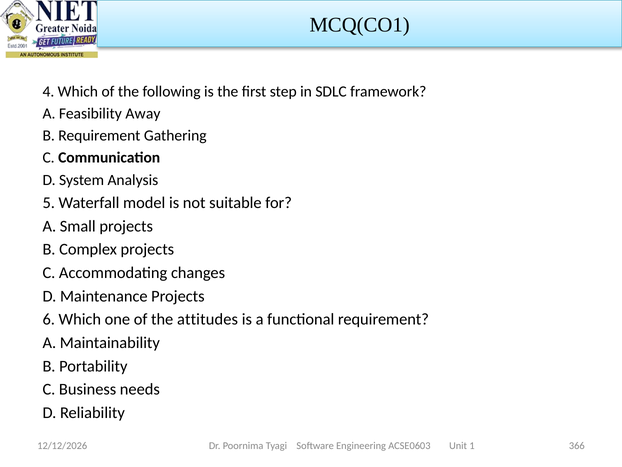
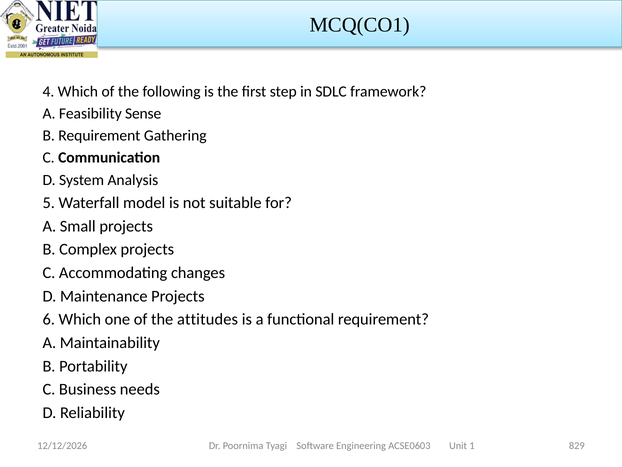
Away: Away -> Sense (143, 113)
366: 366 -> 829 (577, 445)
